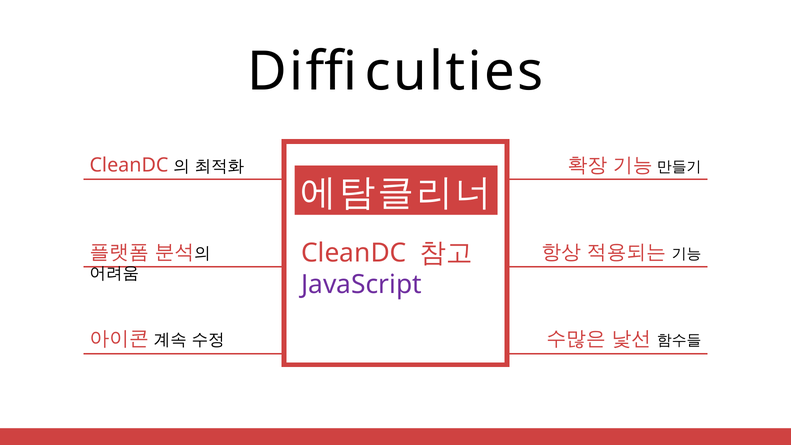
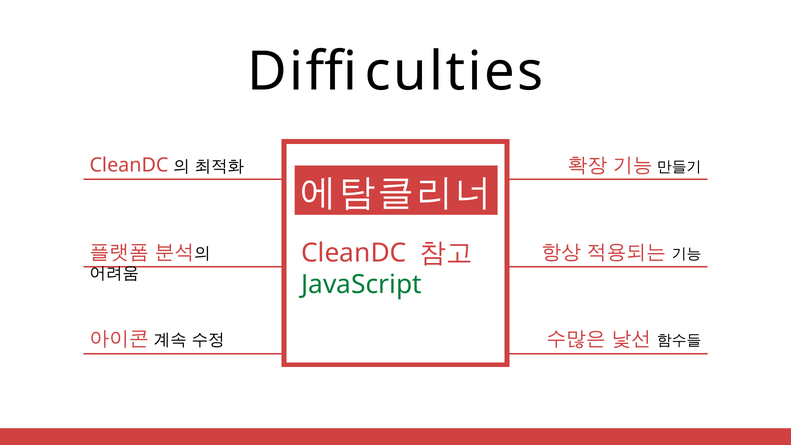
JavaScript colour: purple -> green (361, 285)
